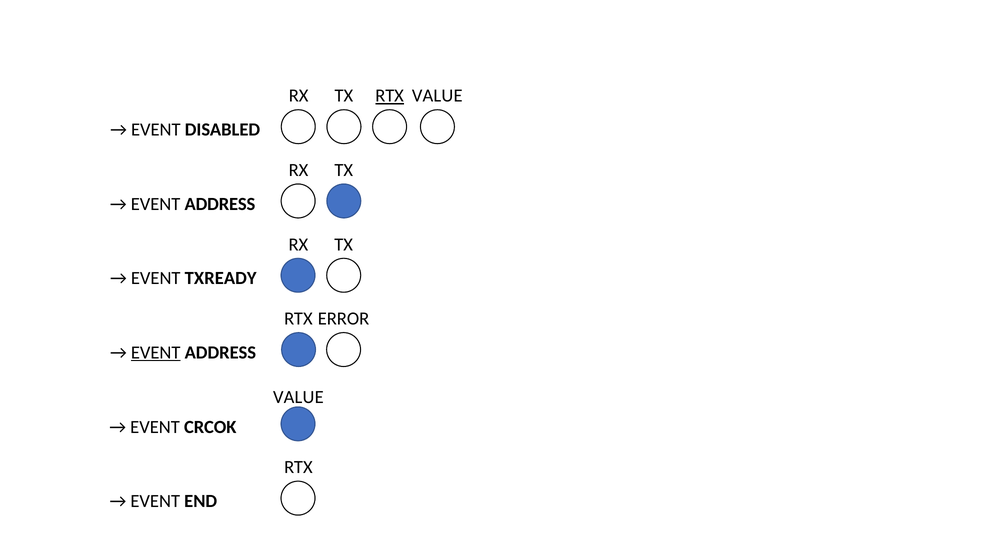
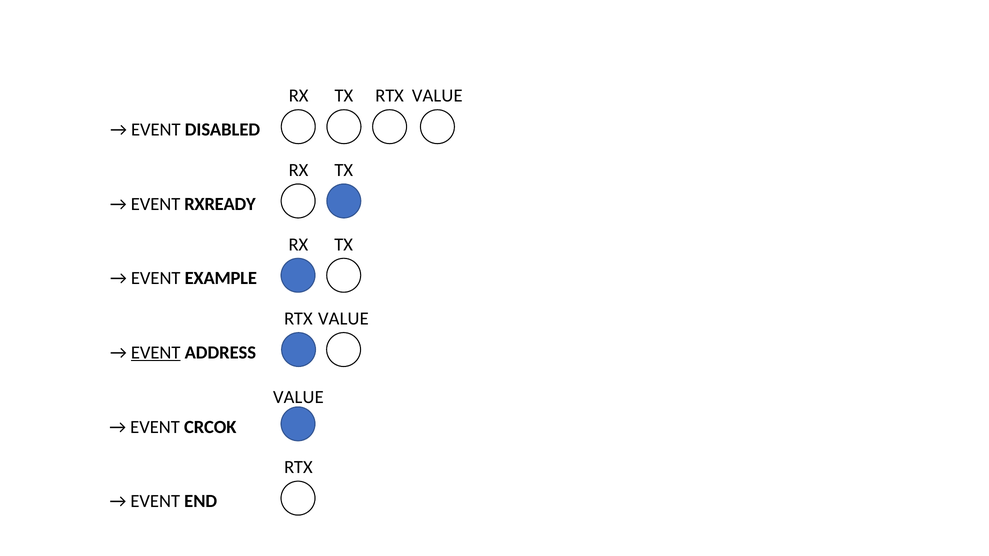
RTX underline: present -> none (390, 96)
ADDRESS: ADDRESS -> RXREADY (220, 204)
TXREADY: TXREADY -> EXAMPLE (221, 278)
ERROR: ERROR -> VALUE (343, 319)
